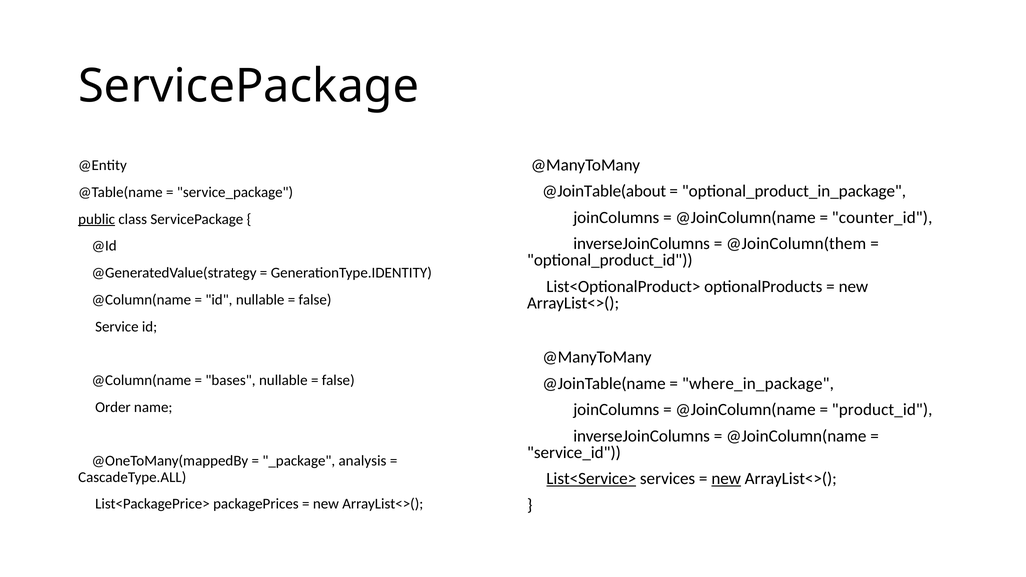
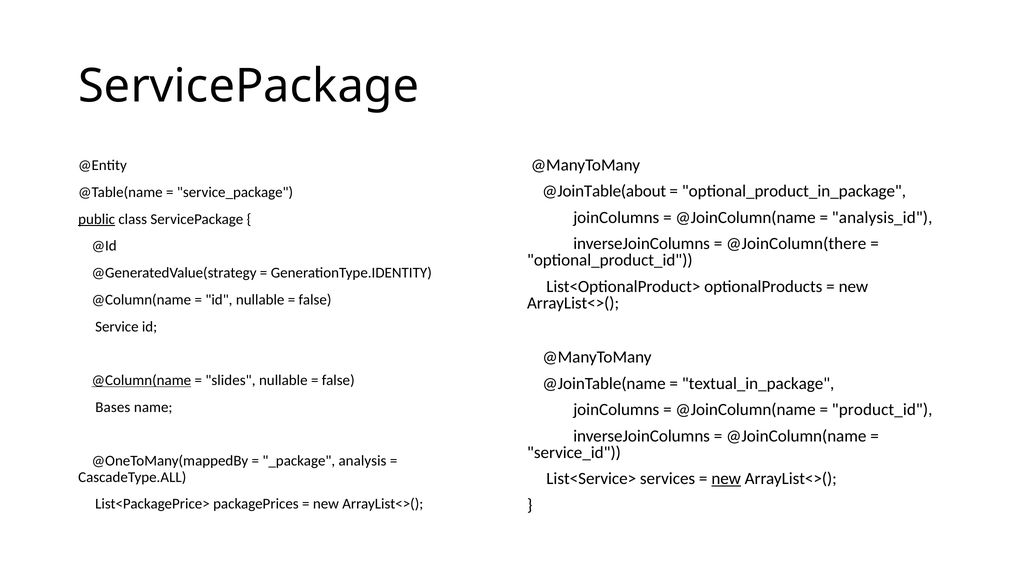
counter_id: counter_id -> analysis_id (882, 218)
@JoinColumn(them: @JoinColumn(them -> @JoinColumn(there (796, 244)
@Column(name underline: none -> present (141, 380)
bases: bases -> slides (230, 380)
where_in_package: where_in_package -> textual_in_package (758, 384)
Order: Order -> Bases (113, 407)
List<Service> underline: present -> none (591, 479)
